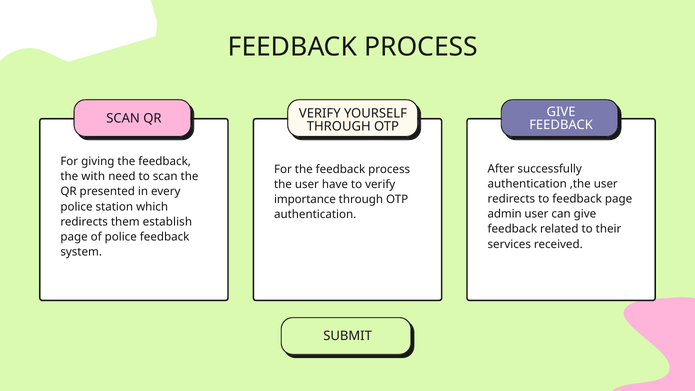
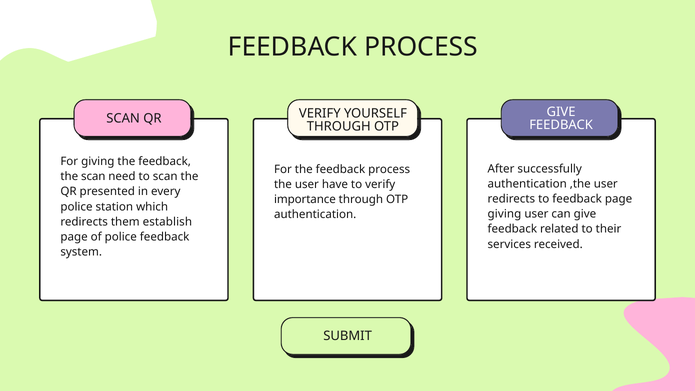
the with: with -> scan (93, 177)
admin: admin -> giving (504, 214)
